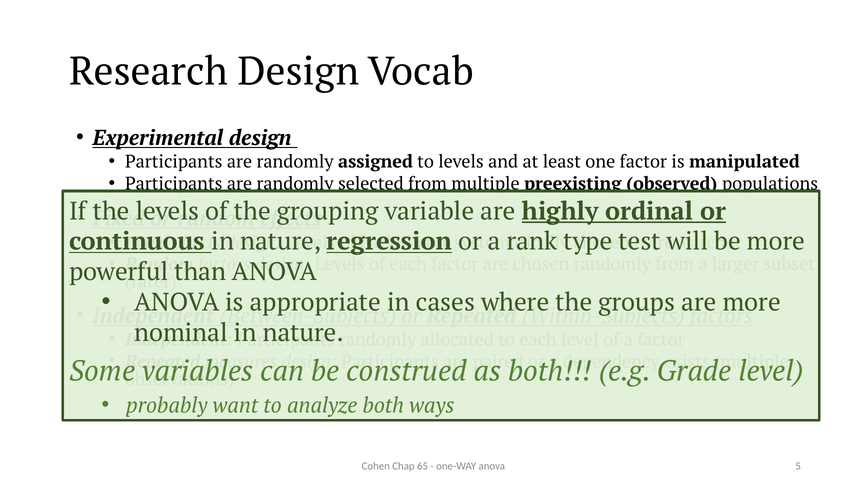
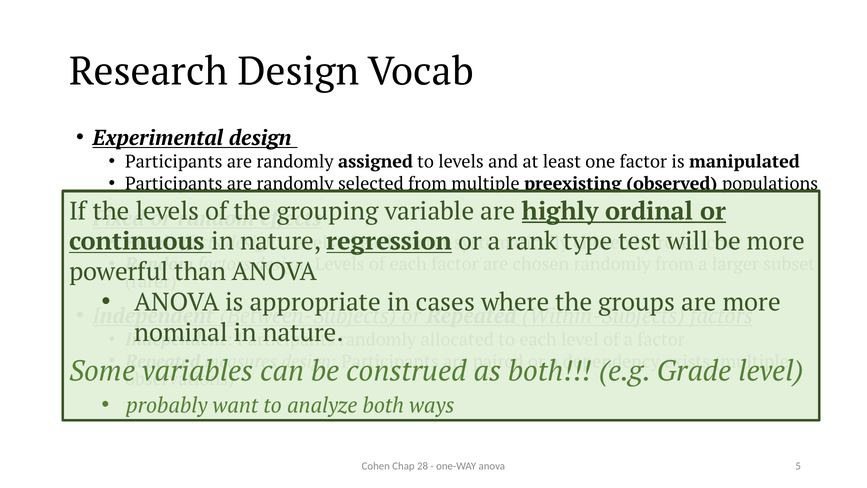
65: 65 -> 28 (423, 466)
